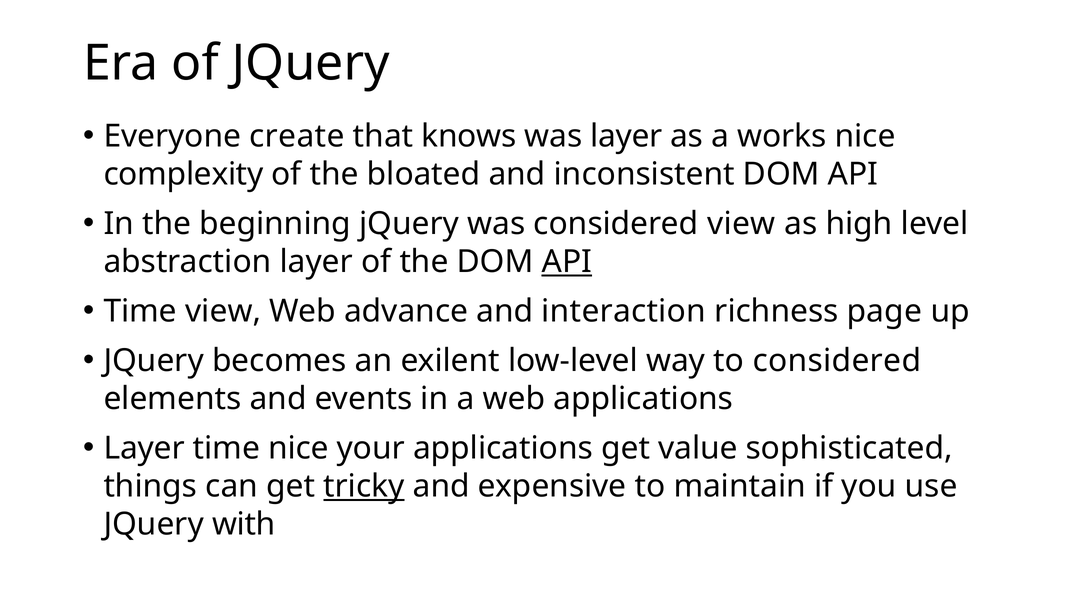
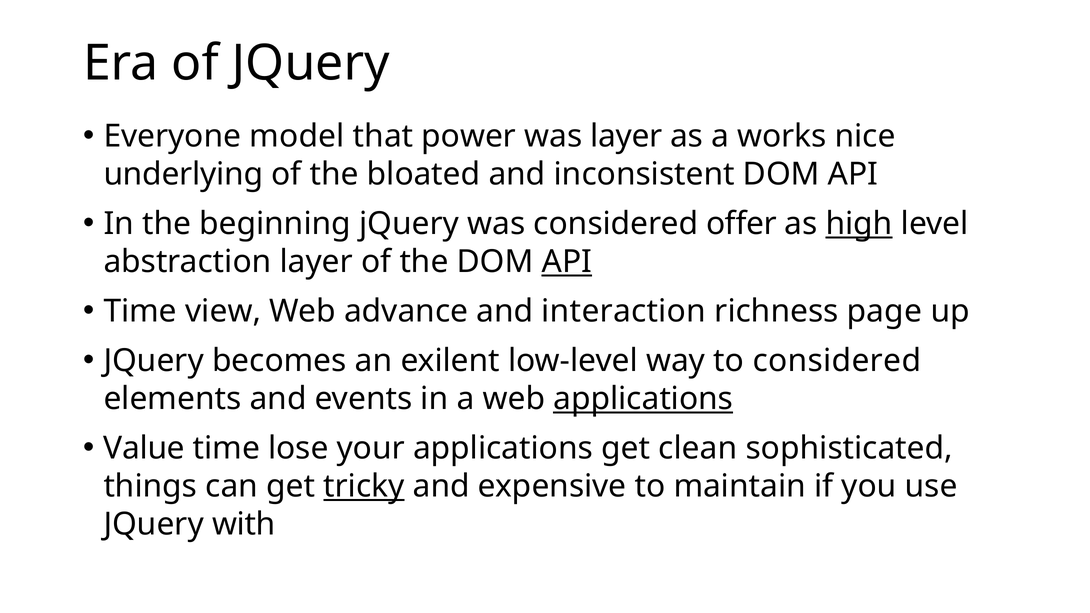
create: create -> model (297, 136)
knows: knows -> power (469, 136)
complexity: complexity -> underlying (183, 175)
considered view: view -> offer (741, 224)
high underline: none -> present (859, 224)
applications underline: none -> present (643, 399)
Layer: Layer -> Value (144, 448)
time nice: nice -> lose (298, 448)
value: value -> clean (698, 448)
